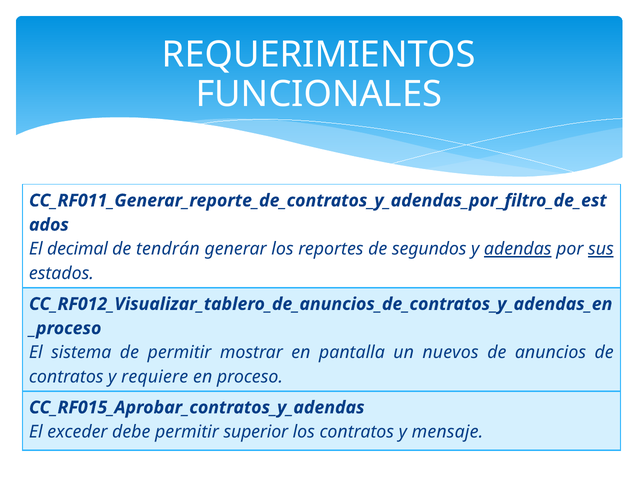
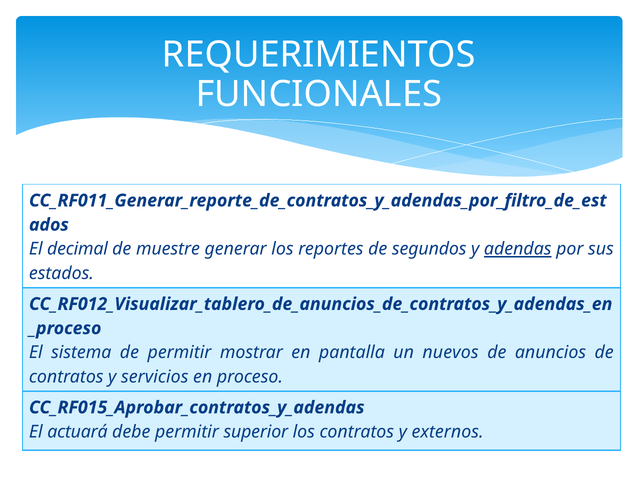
tendrán: tendrán -> muestre (168, 249)
sus underline: present -> none (601, 249)
requiere: requiere -> servicios (155, 376)
exceder: exceder -> actuará (77, 431)
mensaje: mensaje -> externos (448, 431)
